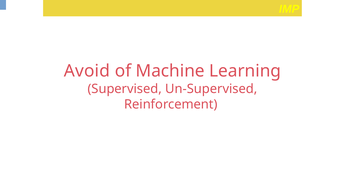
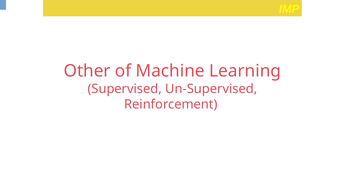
Avoid: Avoid -> Other (87, 71)
